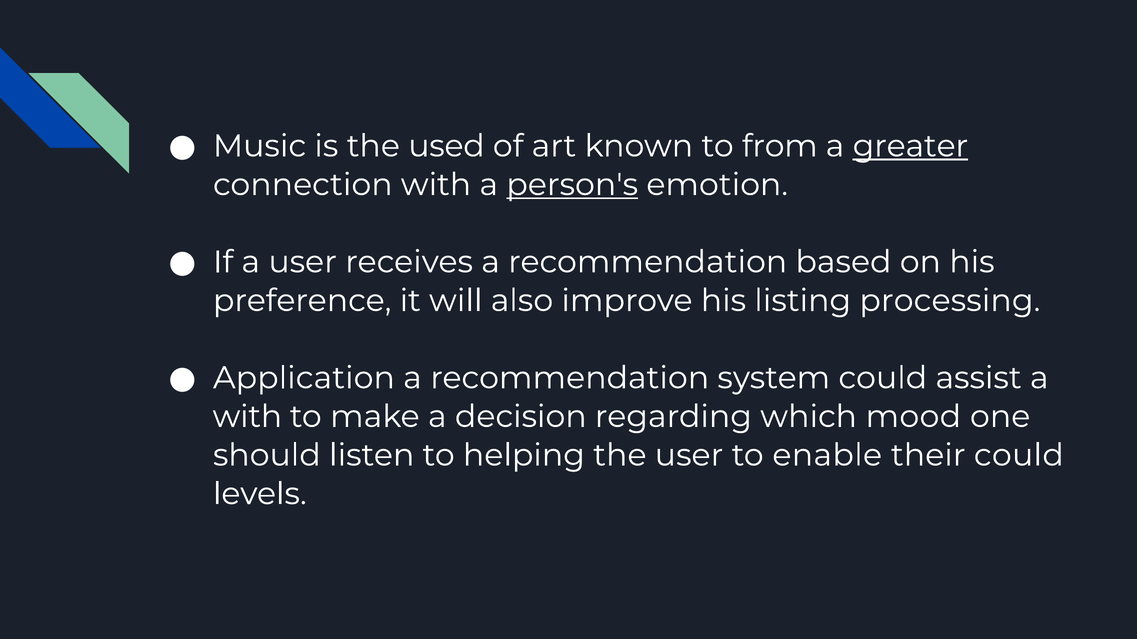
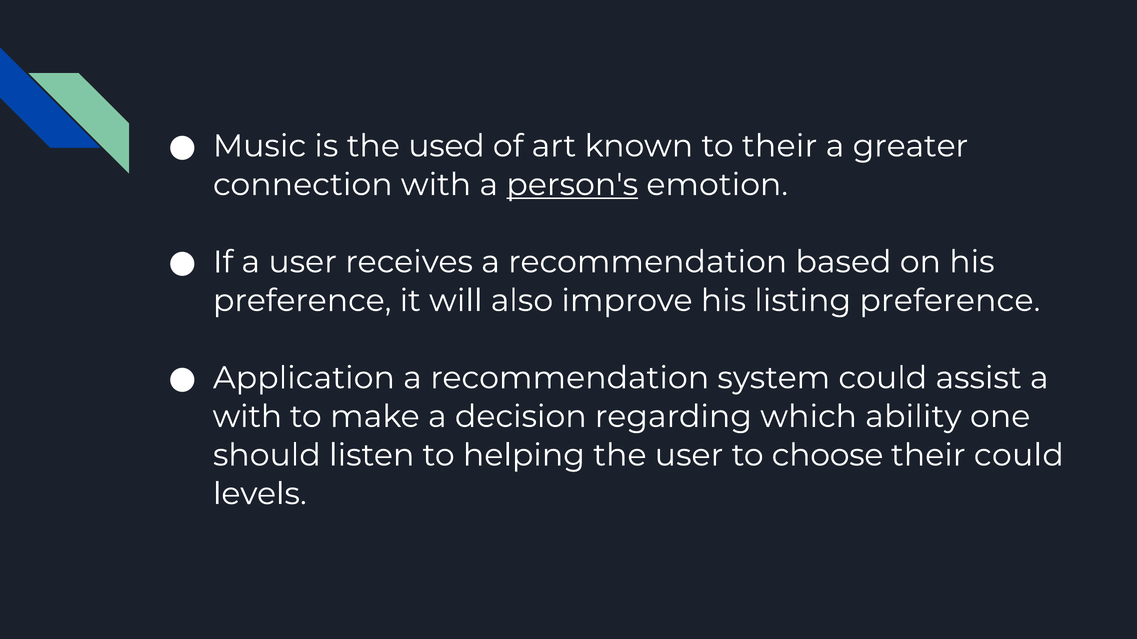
to from: from -> their (780, 146)
greater underline: present -> none (910, 146)
listing processing: processing -> preference (950, 301)
mood: mood -> ability (913, 417)
enable: enable -> choose (828, 456)
